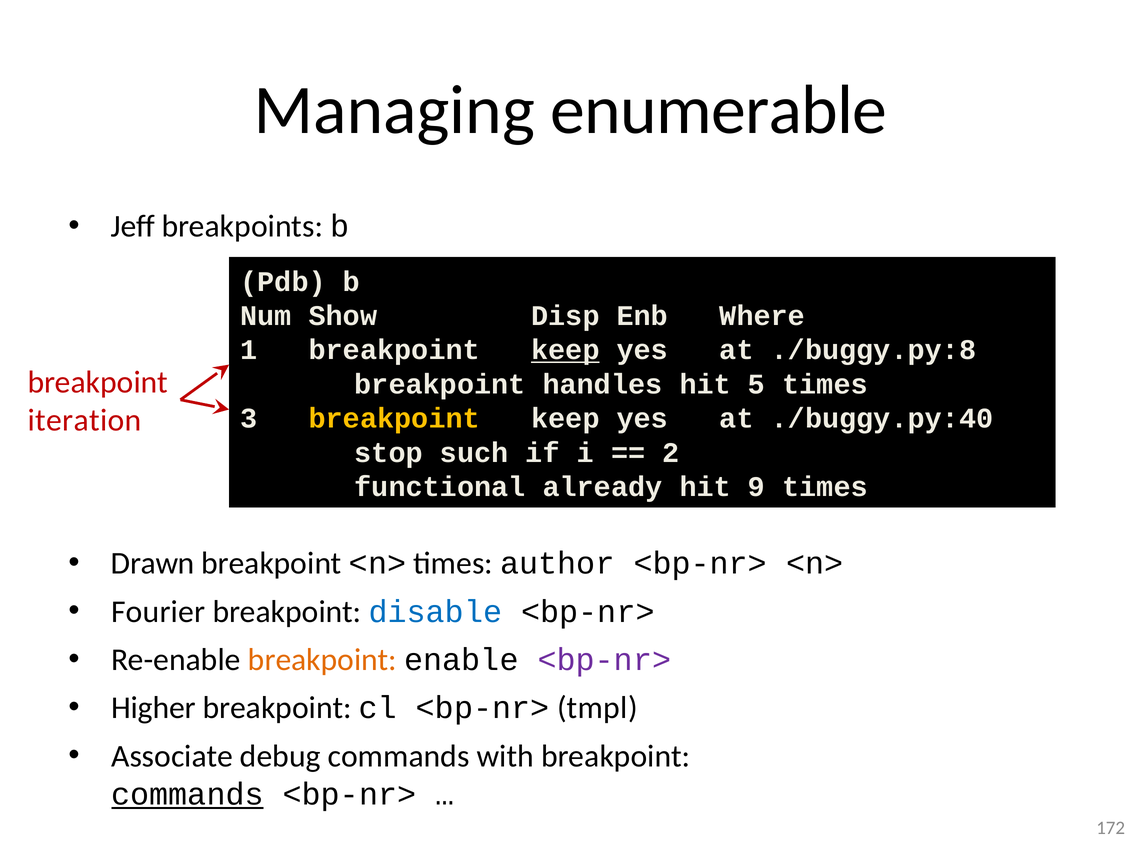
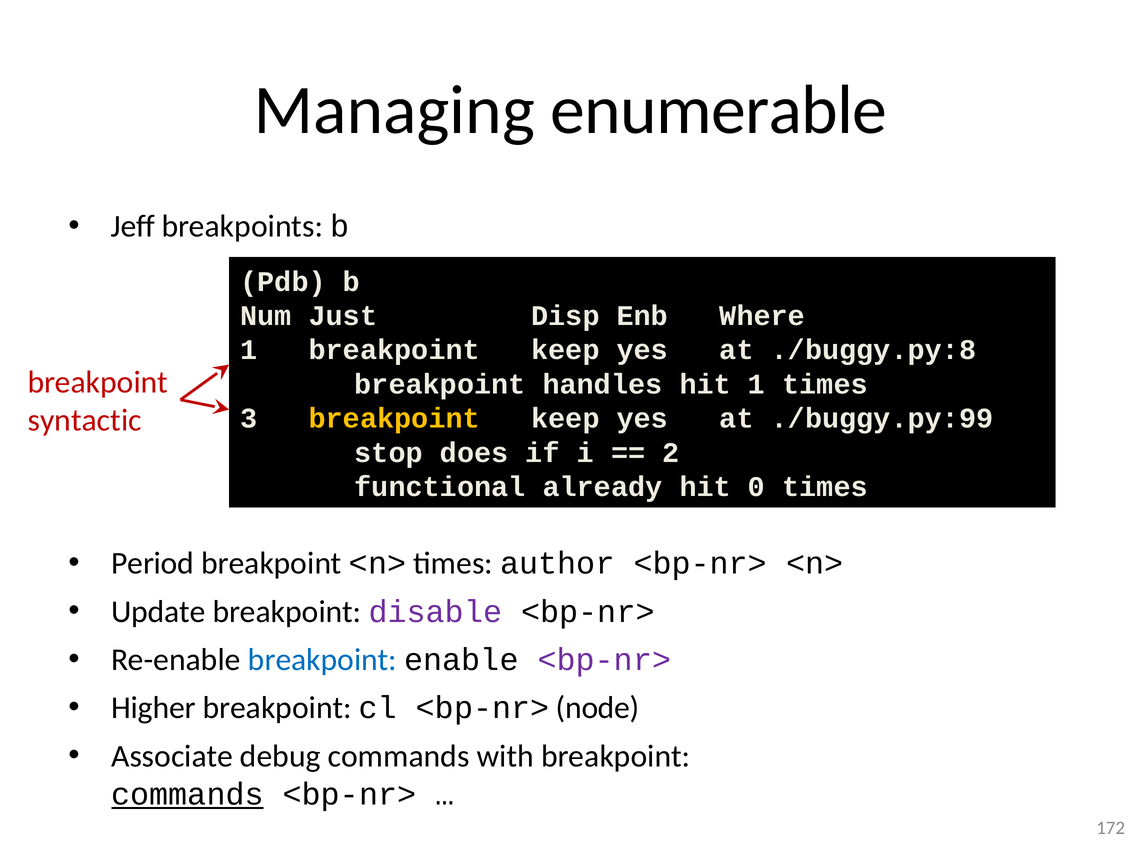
Show: Show -> Just (343, 316)
keep underline: present -> none (565, 350)
hit 5: 5 -> 1 (757, 385)
iteration: iteration -> syntactic (85, 421)
./buggy.py:40: ./buggy.py:40 -> ./buggy.py:99 (882, 419)
such: such -> does (474, 453)
9: 9 -> 0 (757, 487)
Drawn: Drawn -> Period (153, 564)
Fourier: Fourier -> Update (158, 612)
disable colour: blue -> purple (435, 612)
breakpoint colour: orange -> blue (322, 660)
tmpl: tmpl -> node (598, 709)
